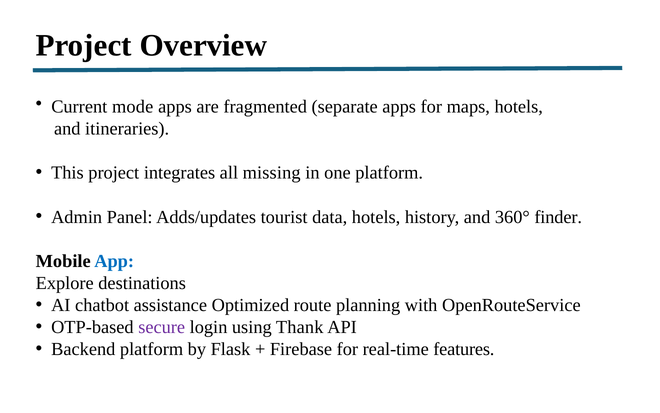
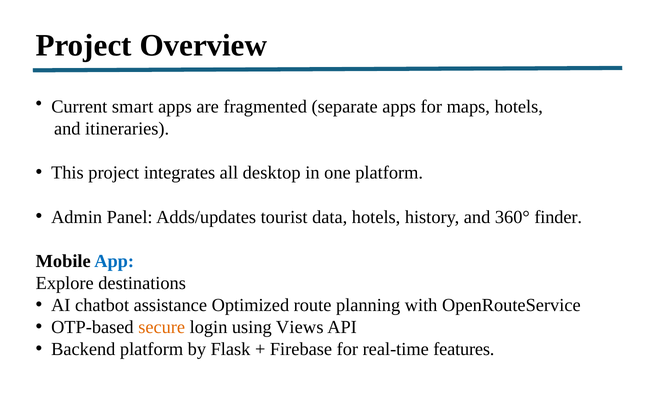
mode: mode -> smart (133, 107)
missing: missing -> desktop (272, 173)
secure colour: purple -> orange (162, 327)
Thank: Thank -> Views (300, 327)
